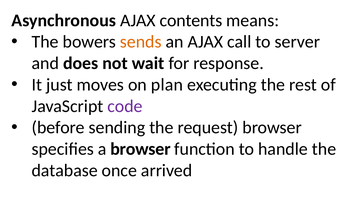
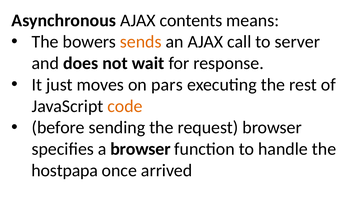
plan: plan -> pars (167, 85)
code colour: purple -> orange (125, 106)
database: database -> hostpapa (65, 171)
